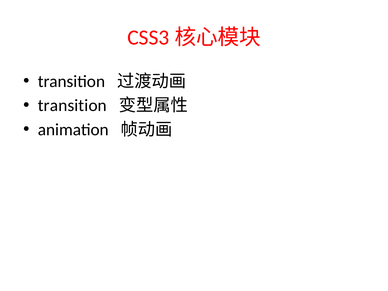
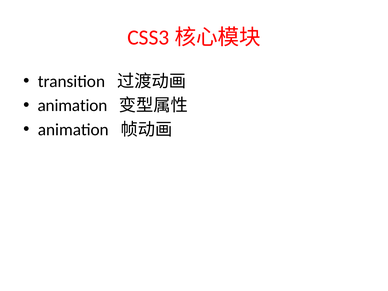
transition: transition -> animation (72, 106)
